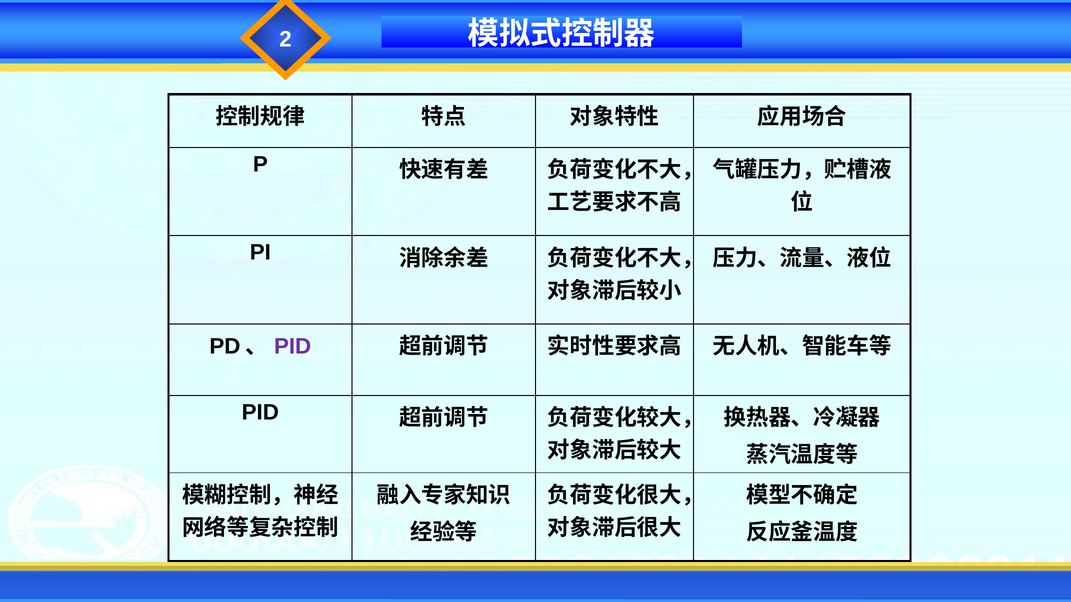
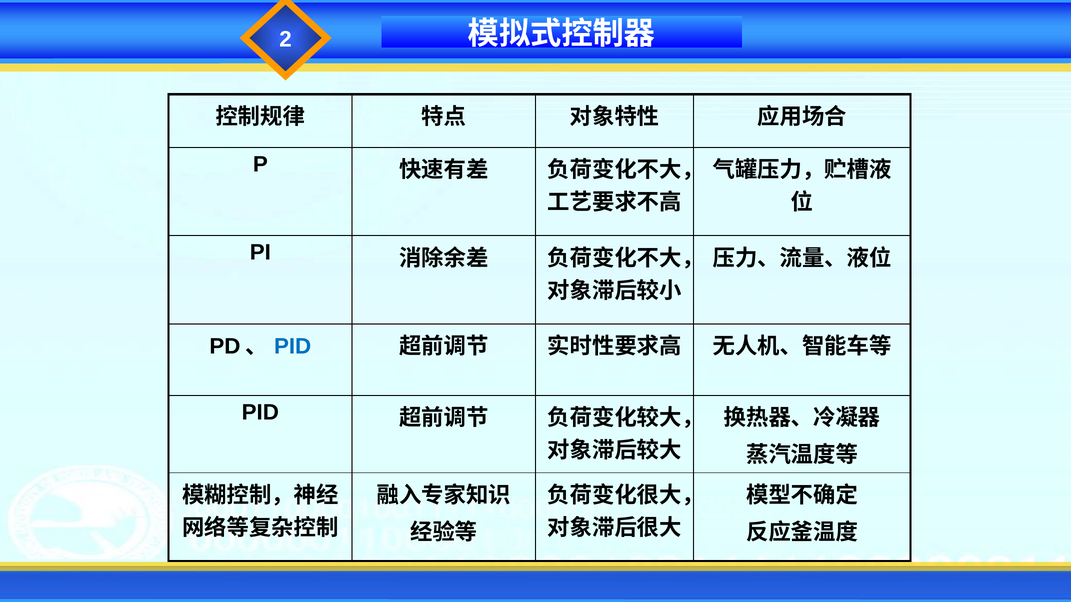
PID colour: purple -> blue (293, 347)
